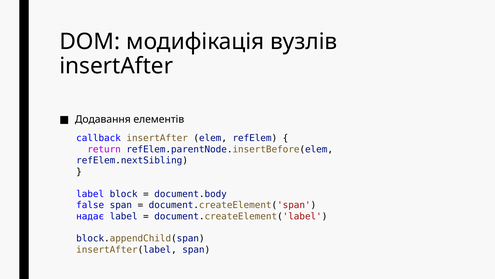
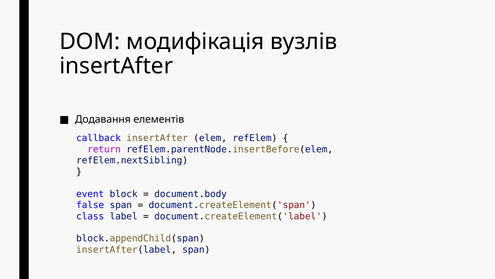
label: label -> event (90, 194)
надає: надає -> class (90, 216)
